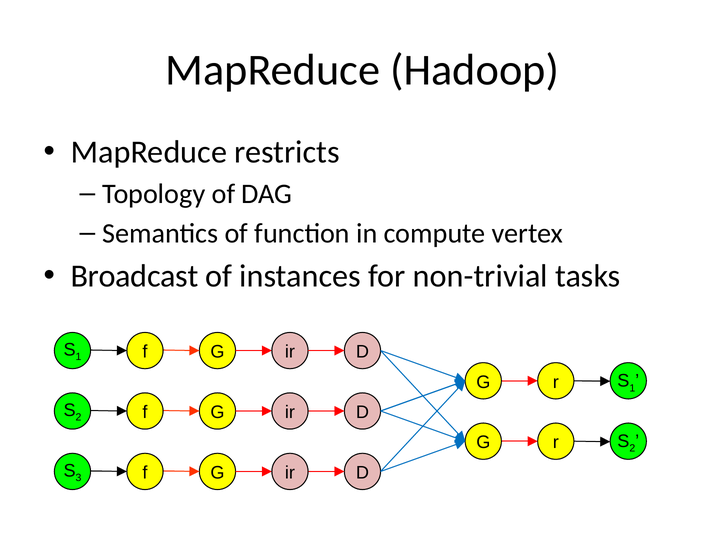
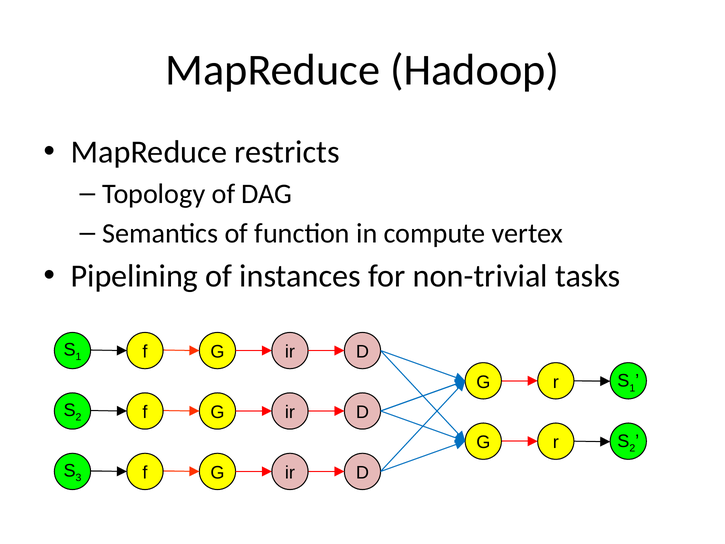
Broadcast: Broadcast -> Pipelining (134, 276)
